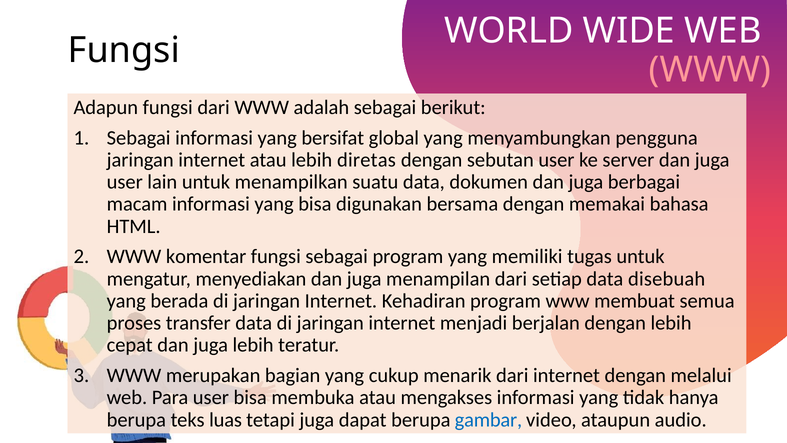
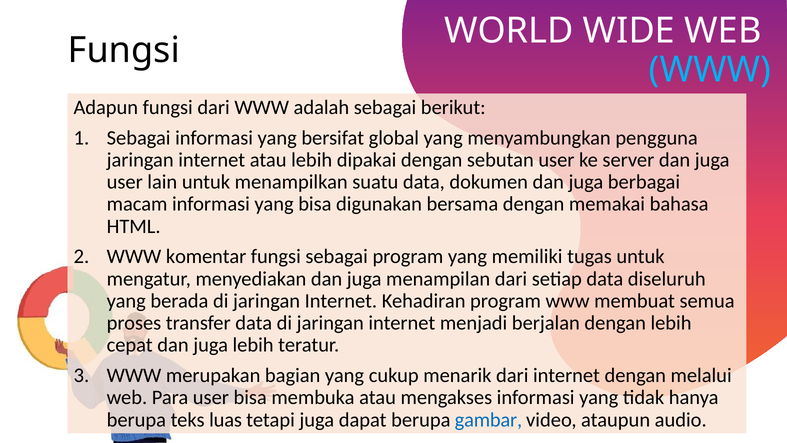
WWW colour: pink -> light blue (710, 70)
diretas: diretas -> dipakai (367, 160)
disebuah: disebuah -> diseluruh (667, 279)
